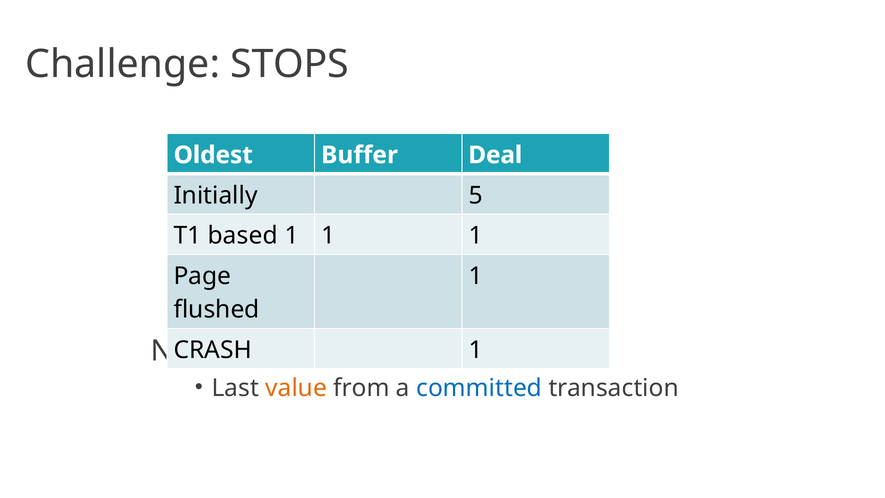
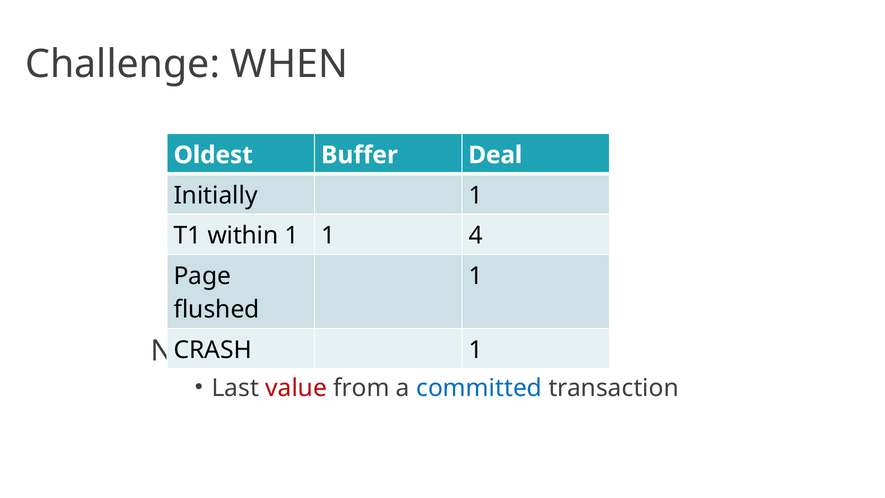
STOPS: STOPS -> WHEN (289, 64)
Initially 5: 5 -> 1 (476, 195)
based: based -> within (243, 236)
1 1 1: 1 -> 4 (476, 236)
value colour: orange -> red (296, 388)
